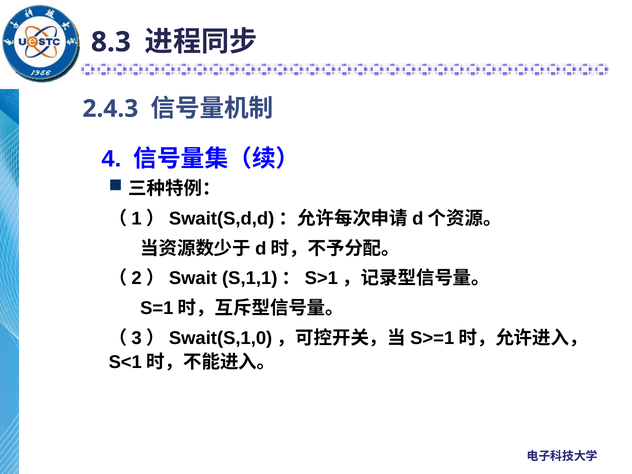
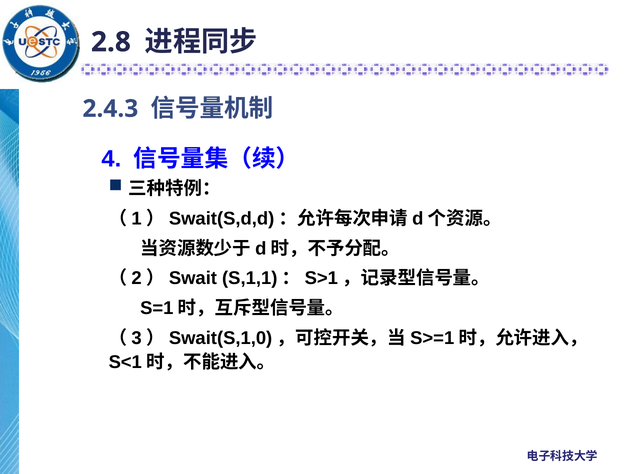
8.3: 8.3 -> 2.8 (111, 42)
